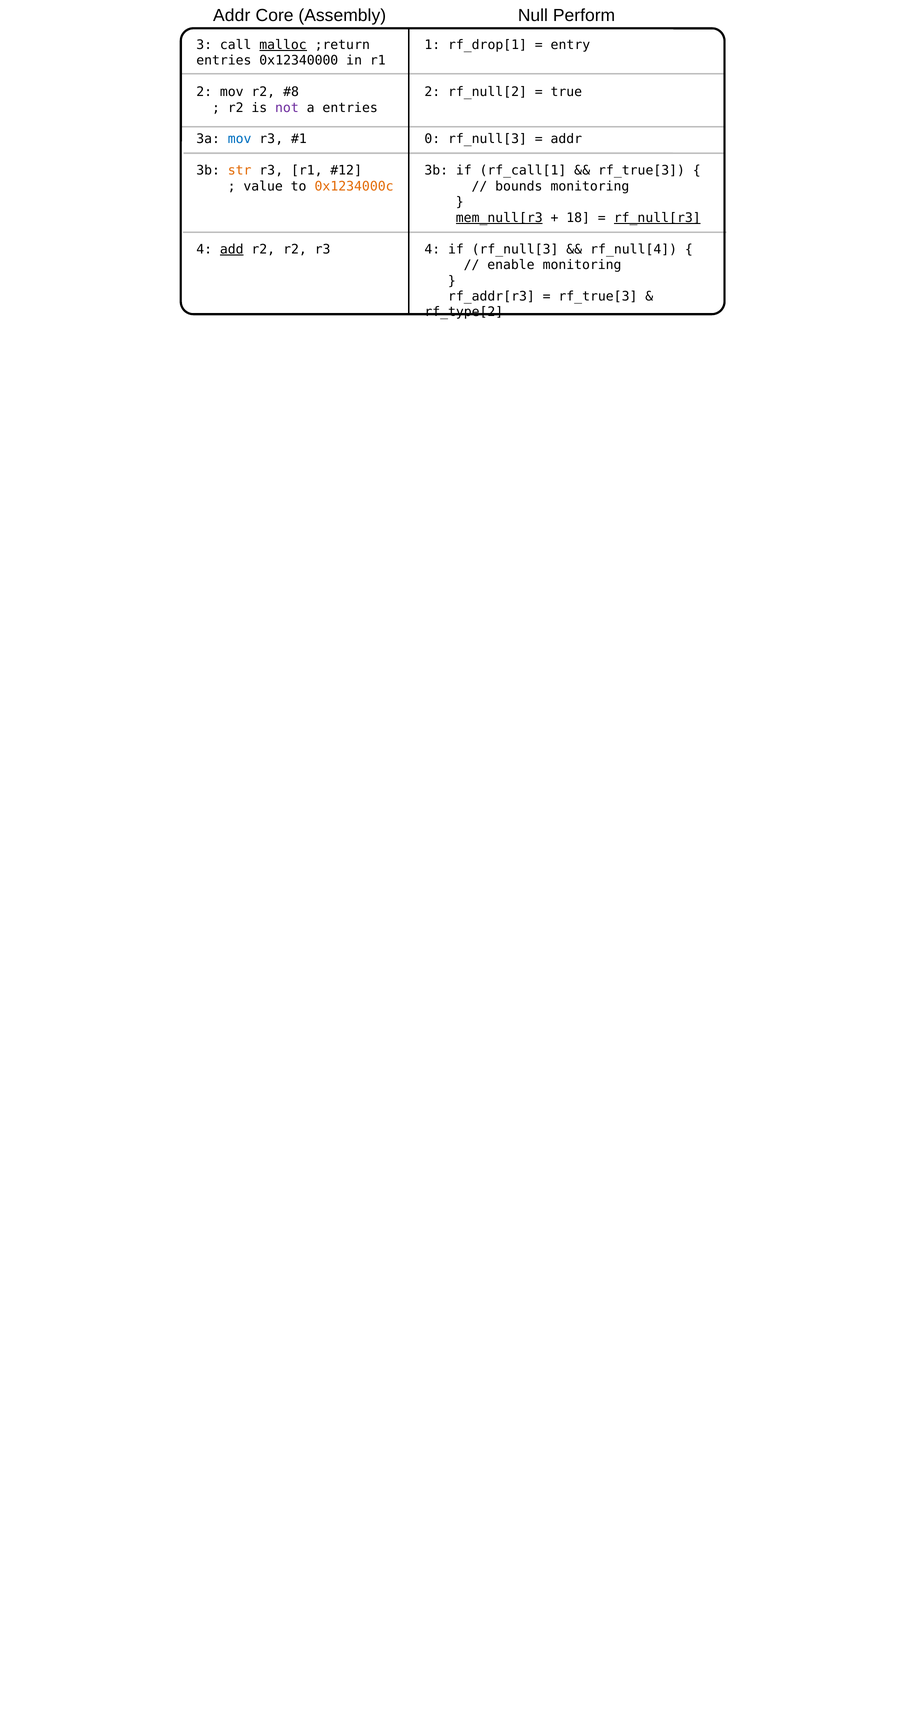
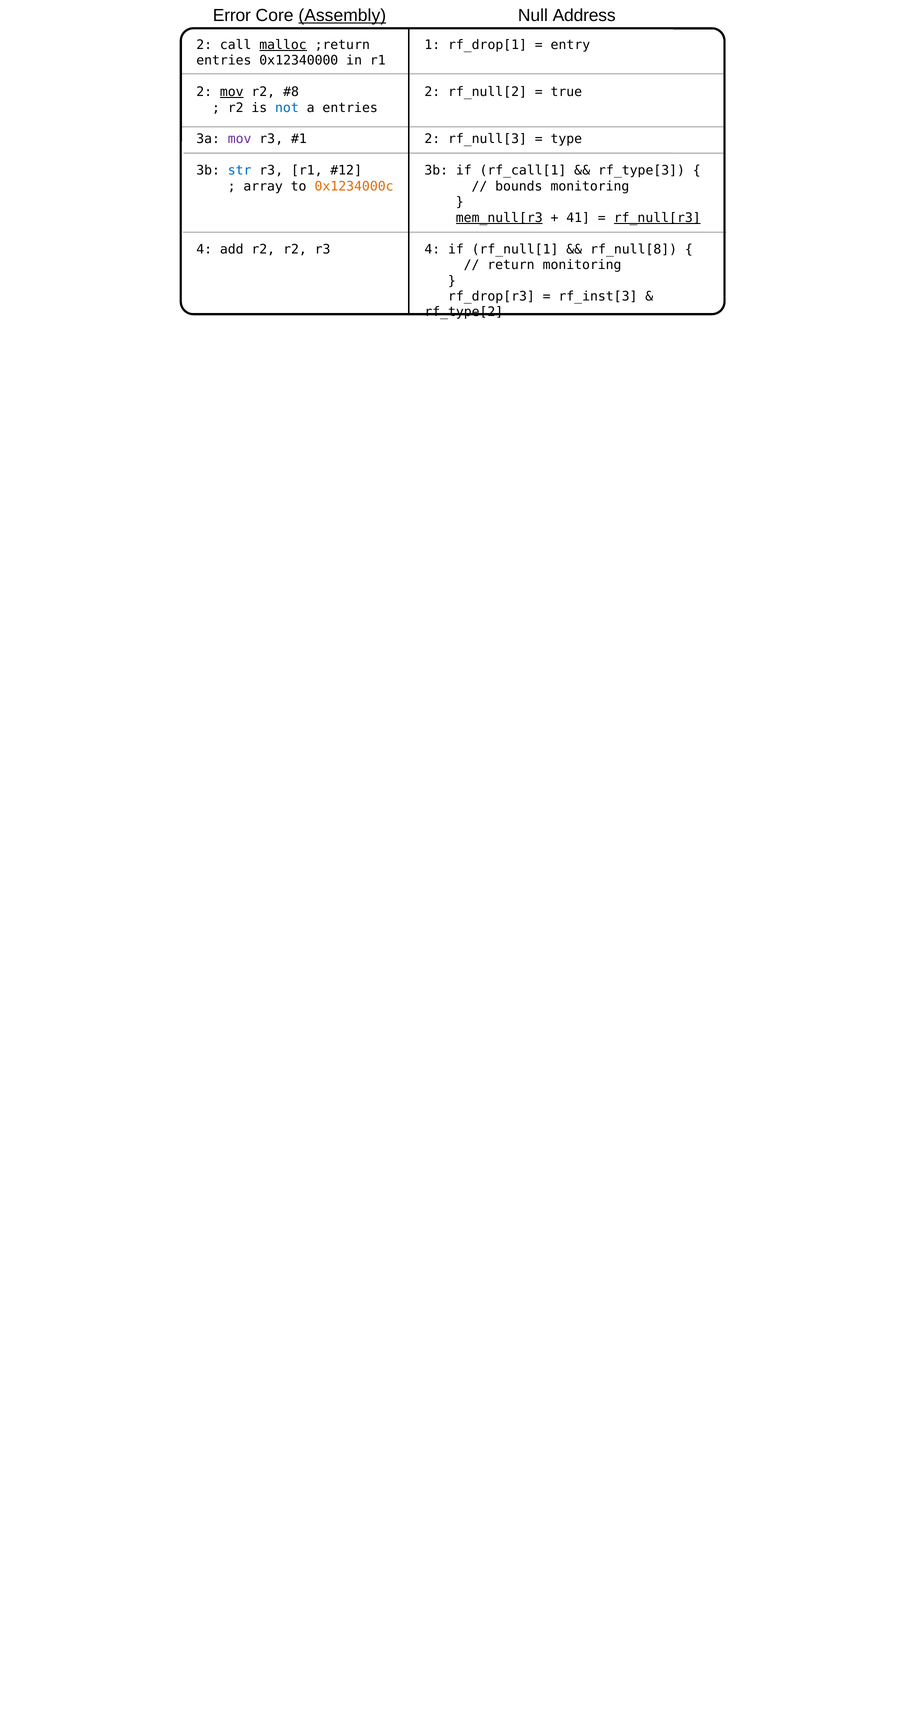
Addr: Addr -> Error (232, 15)
Assembly underline: none -> present (342, 15)
Perform: Perform -> Address (584, 15)
3: 3 -> 2 (204, 45)
mov underline: none -> present (232, 92)
not colour: purple -> blue (287, 108)
mov colour: blue -> purple (240, 139)
0: 0 -> 2 (432, 139)
addr: addr -> type (566, 139)
str colour: orange -> blue (240, 171)
rf_true[3: rf_true[3 -> rf_type[3 (642, 171)
value: value -> array (263, 186)
18: 18 -> 41 (578, 218)
add underline: present -> none (232, 249)
if rf_null[3: rf_null[3 -> rf_null[1 (515, 249)
rf_null[4: rf_null[4 -> rf_null[8 (634, 249)
enable: enable -> return (511, 265)
rf_addr[r3: rf_addr[r3 -> rf_drop[r3 (491, 296)
rf_true[3: rf_true[3 -> rf_inst[3 (598, 296)
